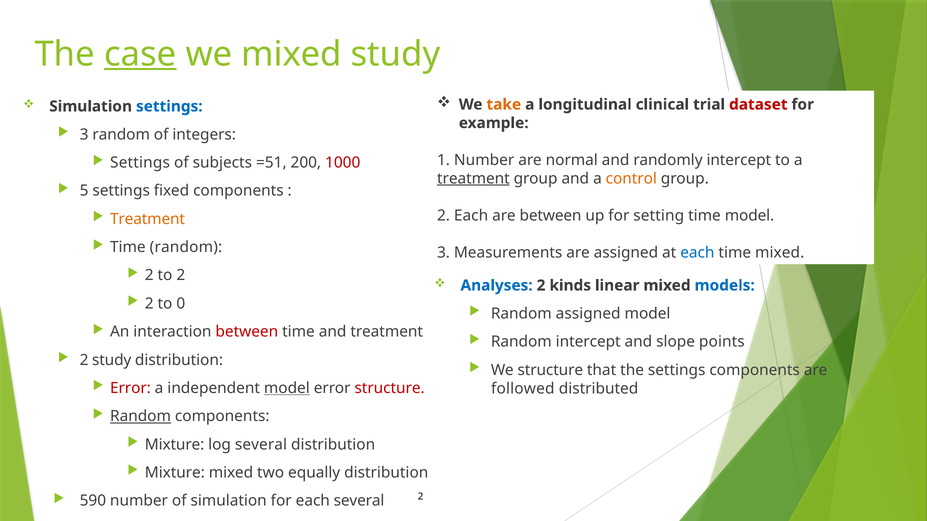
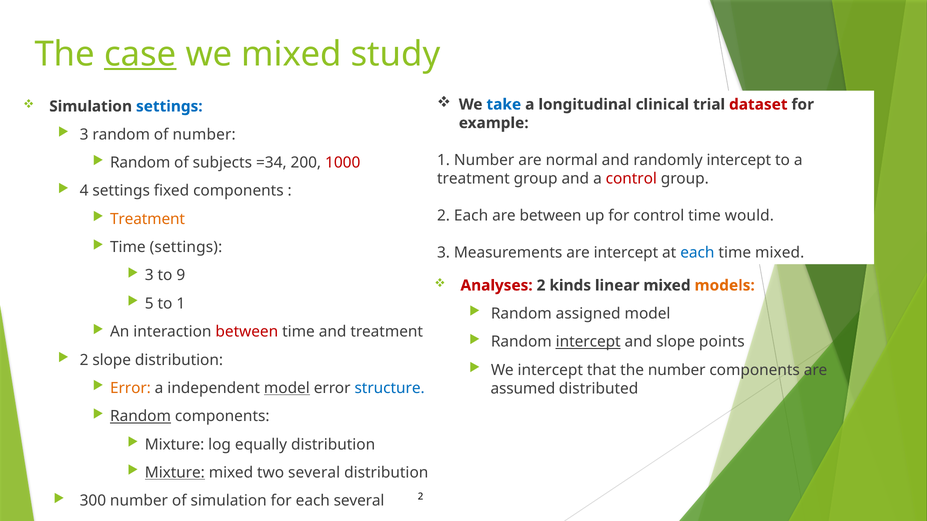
take colour: orange -> blue (504, 105)
of integers: integers -> number (204, 135)
Settings: Settings -> Random (140, 163)
=51: =51 -> =34 (271, 163)
treatment underline: present -> none (473, 179)
control colour: orange -> red (631, 179)
5: 5 -> 4 (84, 191)
for setting: setting -> control (659, 216)
time model: model -> would (749, 216)
Time random: random -> settings (186, 247)
are assigned: assigned -> intercept (626, 253)
2: 2 -> 3 (149, 276)
to 2: 2 -> 9 (181, 276)
Analyses colour: blue -> red (497, 286)
models colour: blue -> orange (725, 286)
2: 2 -> 5 (149, 304)
to 0: 0 -> 1 (181, 304)
intercept underline: none -> present (588, 342)
2 study: study -> slope (112, 360)
We structure: structure -> intercept (550, 370)
the settings: settings -> number (677, 370)
Error colour: red -> orange (130, 388)
structure colour: red -> blue (390, 388)
followed: followed -> assumed (523, 389)
log several: several -> equally (261, 445)
Mixture underline: none -> present (175, 473)
two equally: equally -> several (314, 473)
590: 590 -> 300 (93, 501)
